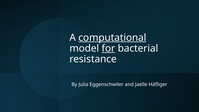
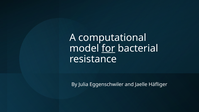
computational underline: present -> none (112, 38)
